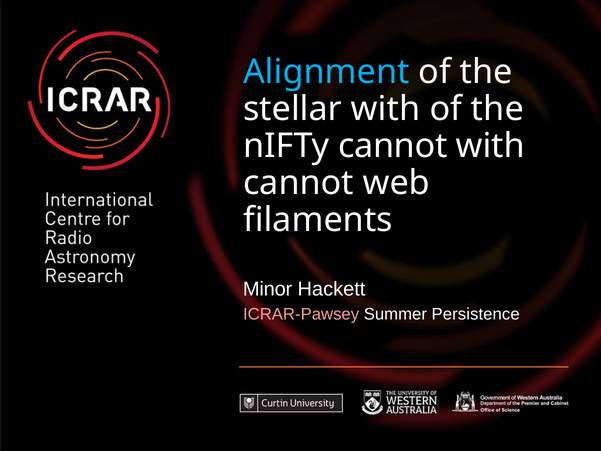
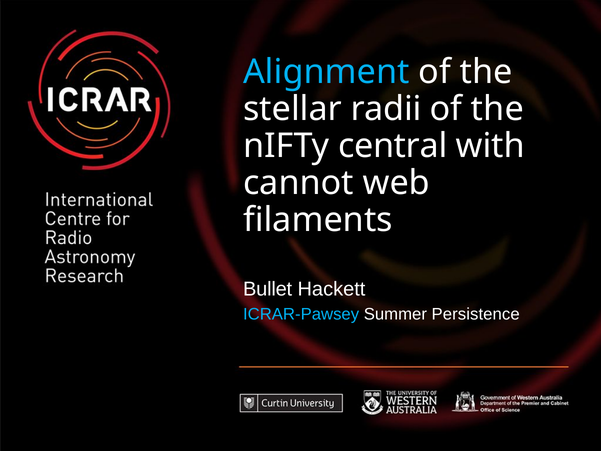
stellar with: with -> radii (386, 109)
nIFTy cannot: cannot -> central (393, 146)
Minor: Minor -> Bullet (268, 289)
ICRAR-Pawsey colour: pink -> light blue (301, 314)
